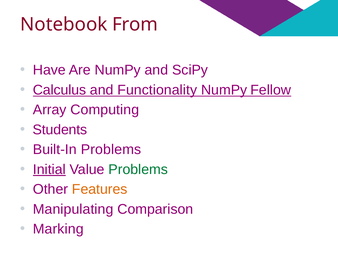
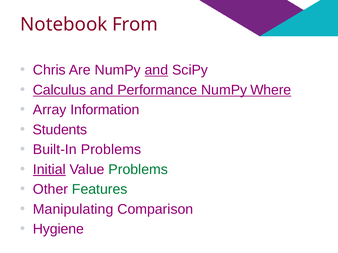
Have: Have -> Chris (49, 70)
and underline: none -> present (156, 70)
Functionality: Functionality -> Performance (157, 90)
Fellow: Fellow -> Where (271, 90)
Computing: Computing -> Information (105, 110)
Features colour: orange -> green (100, 190)
Marking: Marking -> Hygiene (58, 230)
